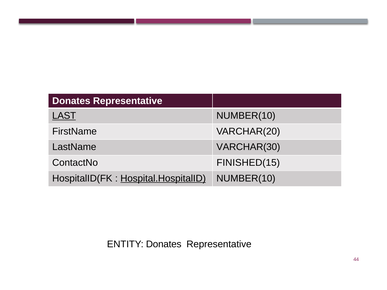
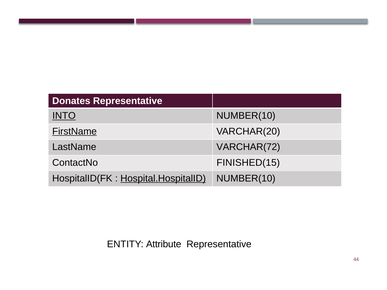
LAST: LAST -> INTO (64, 116)
FirstName underline: none -> present (75, 131)
VARCHAR(30: VARCHAR(30 -> VARCHAR(72 (248, 147)
ENTITY Donates: Donates -> Attribute (164, 244)
